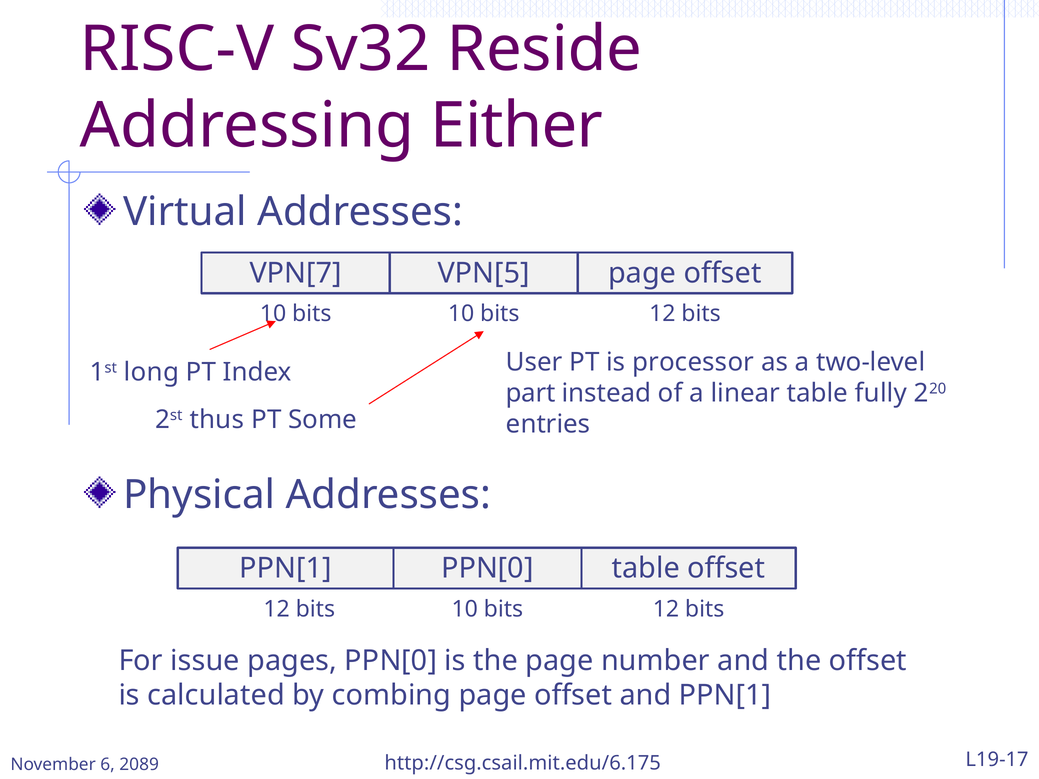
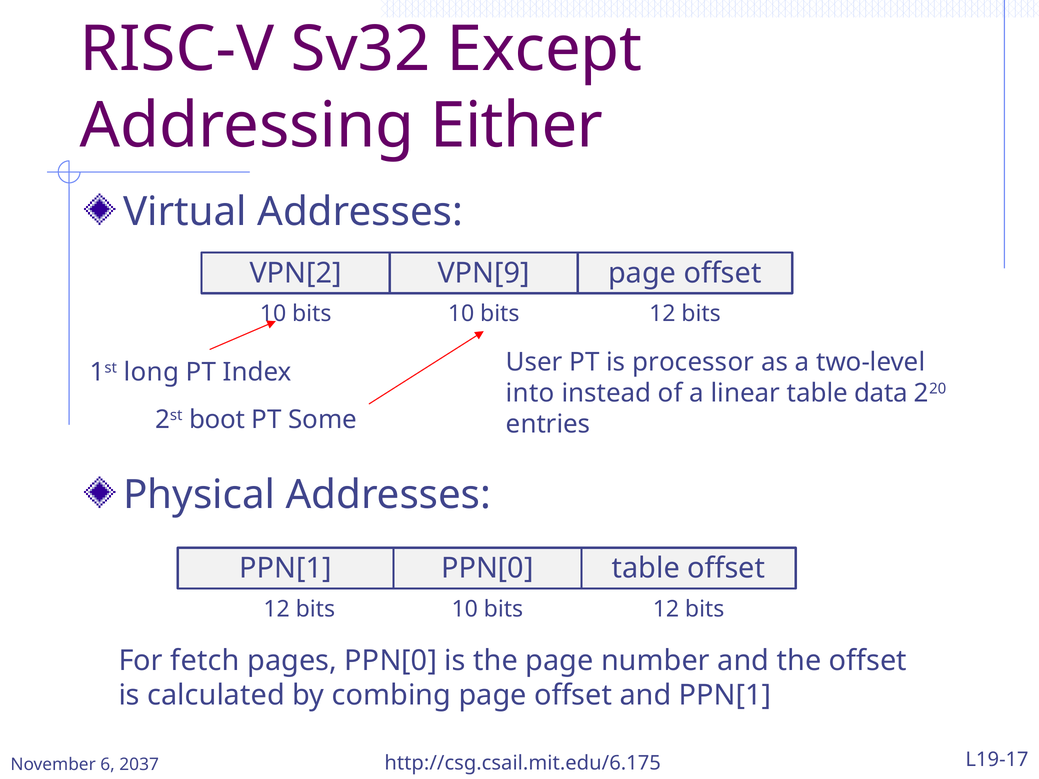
Reside: Reside -> Except (544, 49)
VPN[7: VPN[7 -> VPN[2 (296, 273)
VPN[5: VPN[5 -> VPN[9 (484, 273)
part: part -> into (530, 393)
fully: fully -> data (881, 393)
thus: thus -> boot (217, 420)
issue: issue -> fetch (205, 661)
2089: 2089 -> 2037 (139, 765)
